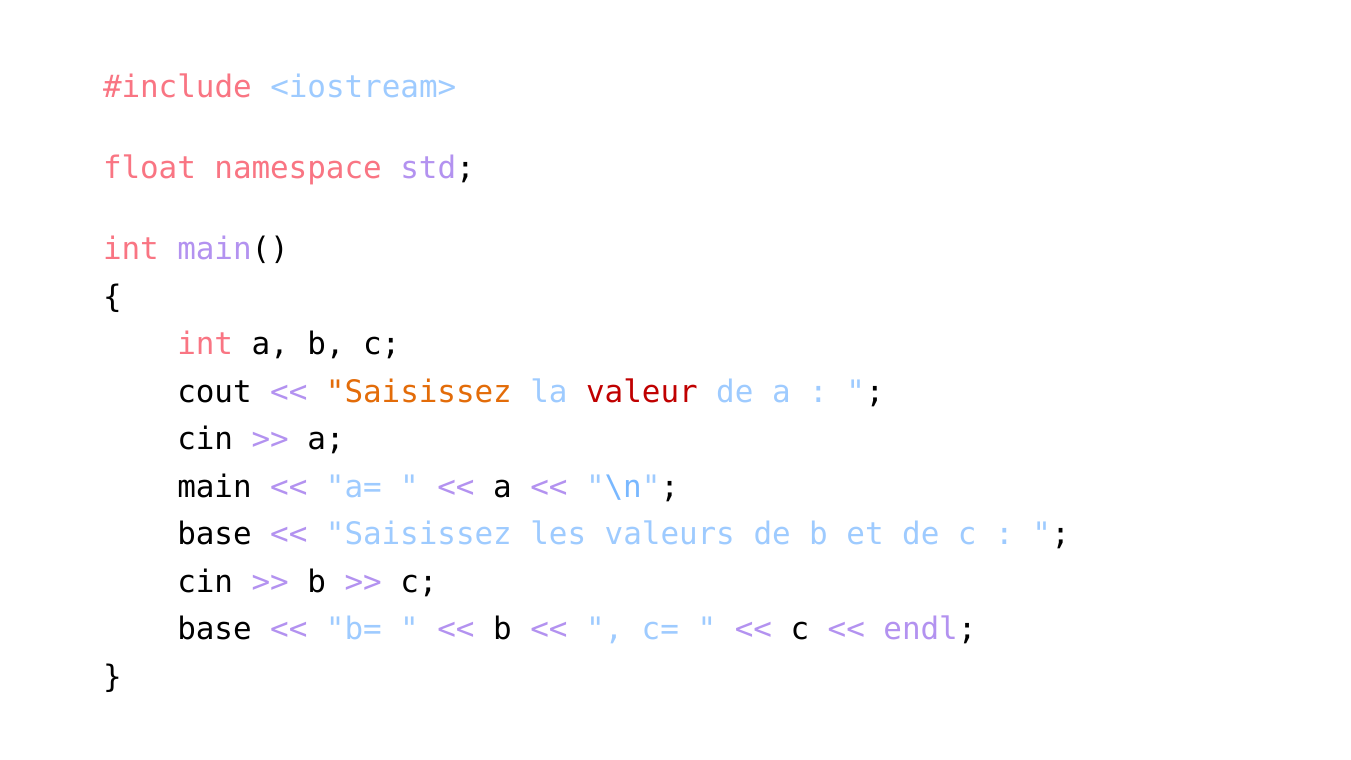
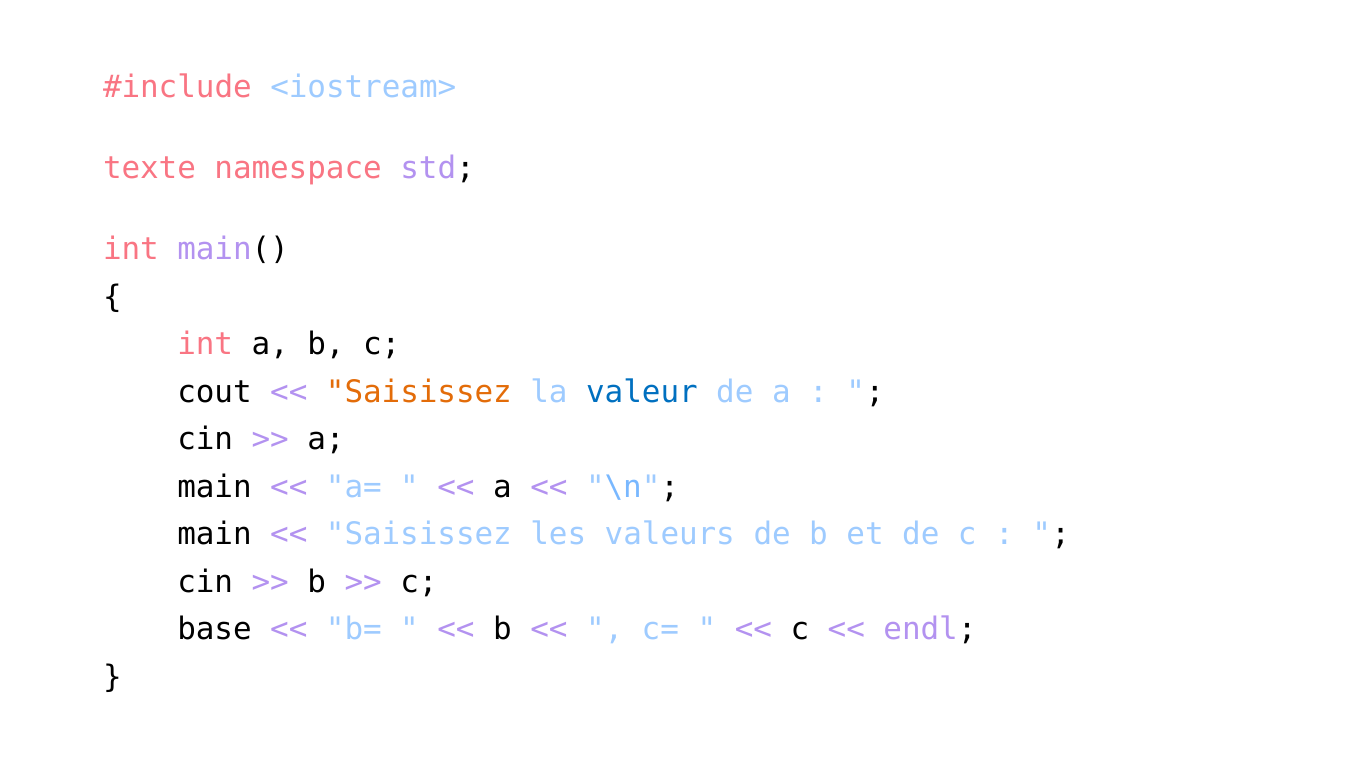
float: float -> texte (149, 168)
valeur colour: red -> blue (642, 392)
base: base -> main (215, 534)
